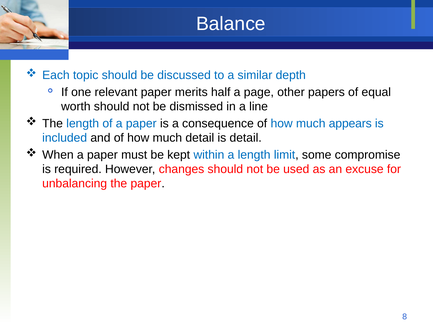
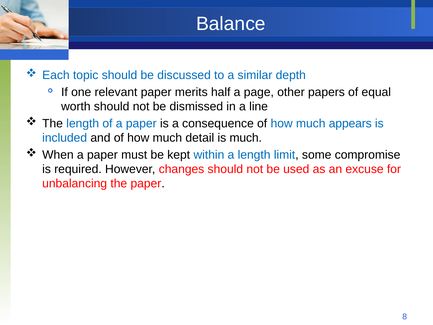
is detail: detail -> much (246, 138)
